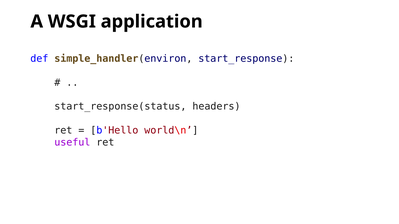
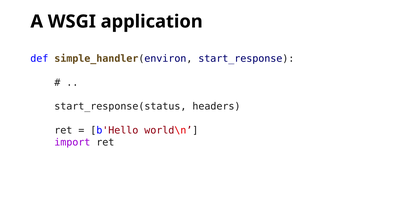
useful: useful -> import (72, 143)
